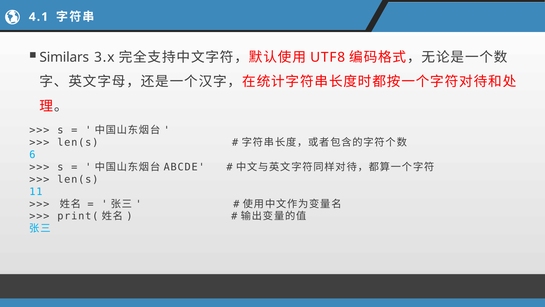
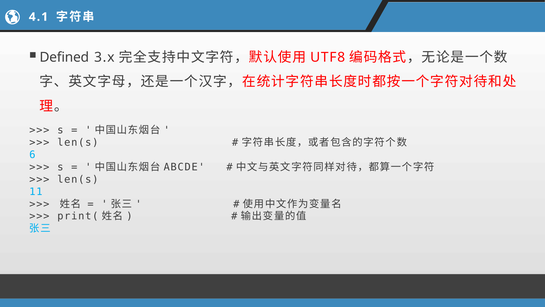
Similars: Similars -> Defined (64, 57)
